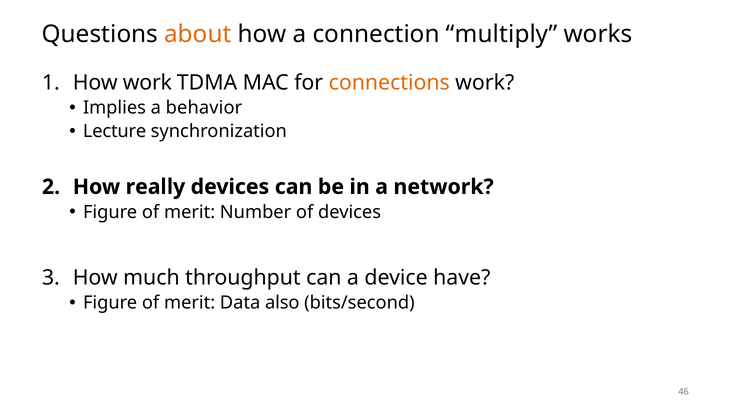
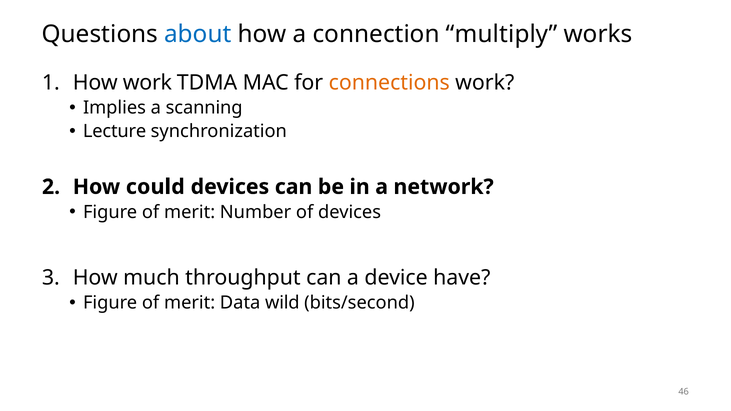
about colour: orange -> blue (198, 34)
behavior: behavior -> scanning (204, 108)
really: really -> could (155, 187)
also: also -> wild (282, 303)
